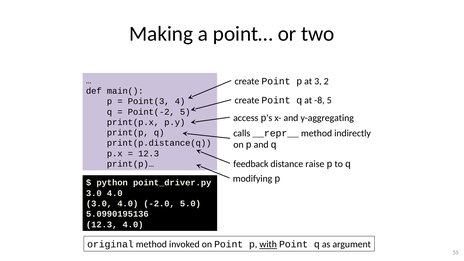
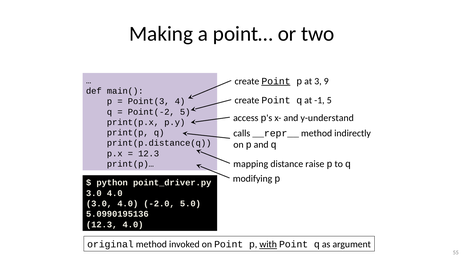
Point underline: none -> present (276, 81)
2: 2 -> 9 (326, 81)
-8: -8 -> -1 (319, 100)
y-aggregating: y-aggregating -> y-understand (327, 118)
feedback: feedback -> mapping (251, 164)
